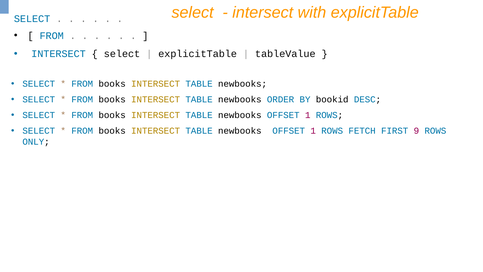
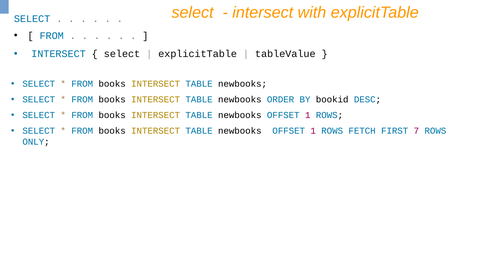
9: 9 -> 7 (416, 131)
